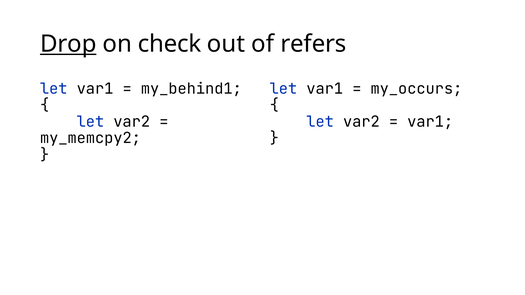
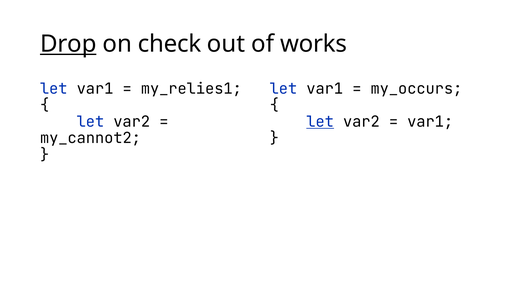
refers: refers -> works (313, 44)
my_behind1: my_behind1 -> my_relies1 (191, 89)
let underline: none -> present (320, 122)
my_memcpy2: my_memcpy2 -> my_cannot2 (90, 138)
